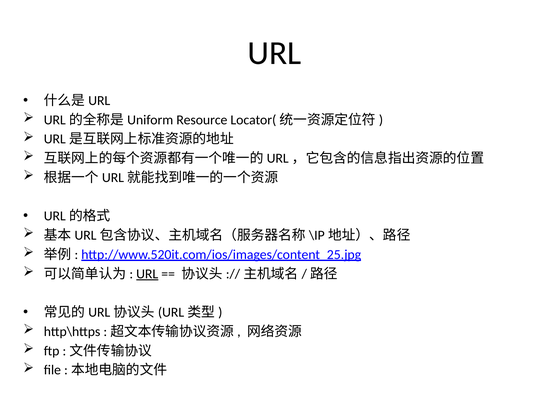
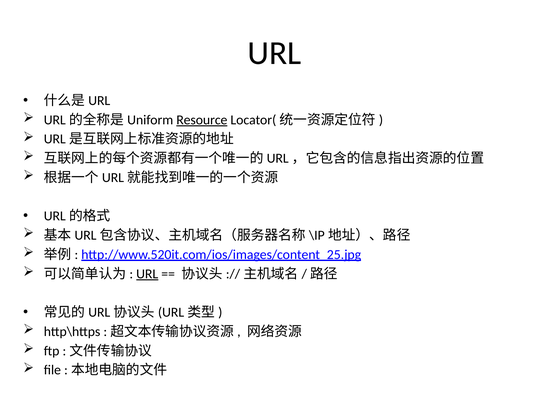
Resource underline: none -> present (202, 120)
